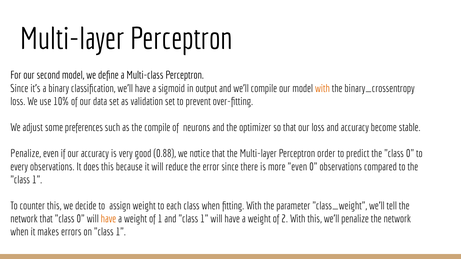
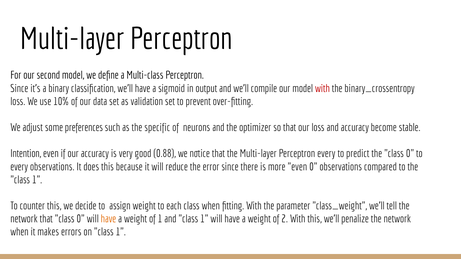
with colour: orange -> red (322, 89)
the compile: compile -> specific (157, 128)
Penalize: Penalize -> Intention (26, 154)
Perceptron order: order -> every (326, 154)
